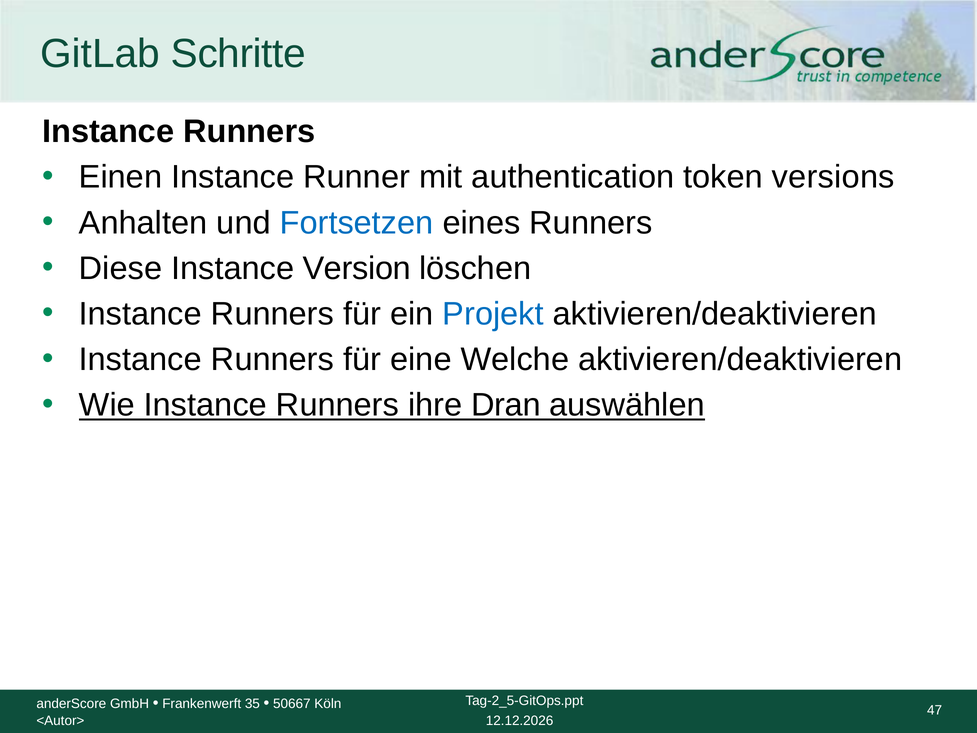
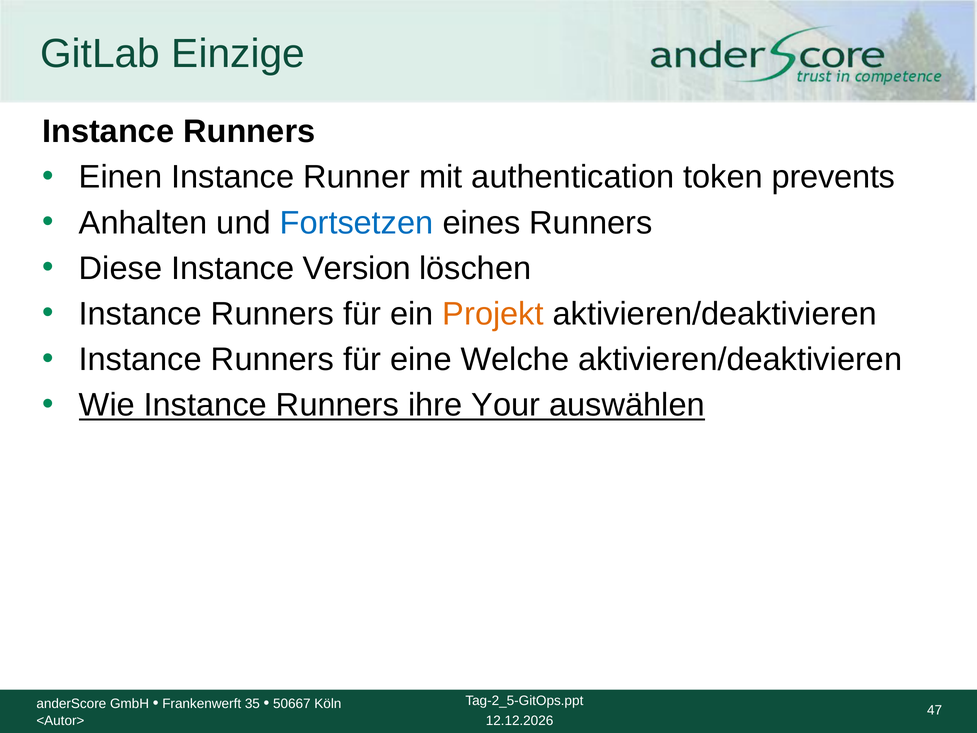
Schritte: Schritte -> Einzige (238, 54)
versions: versions -> prevents (834, 177)
Projekt colour: blue -> orange (493, 314)
Dran: Dran -> Your (506, 405)
